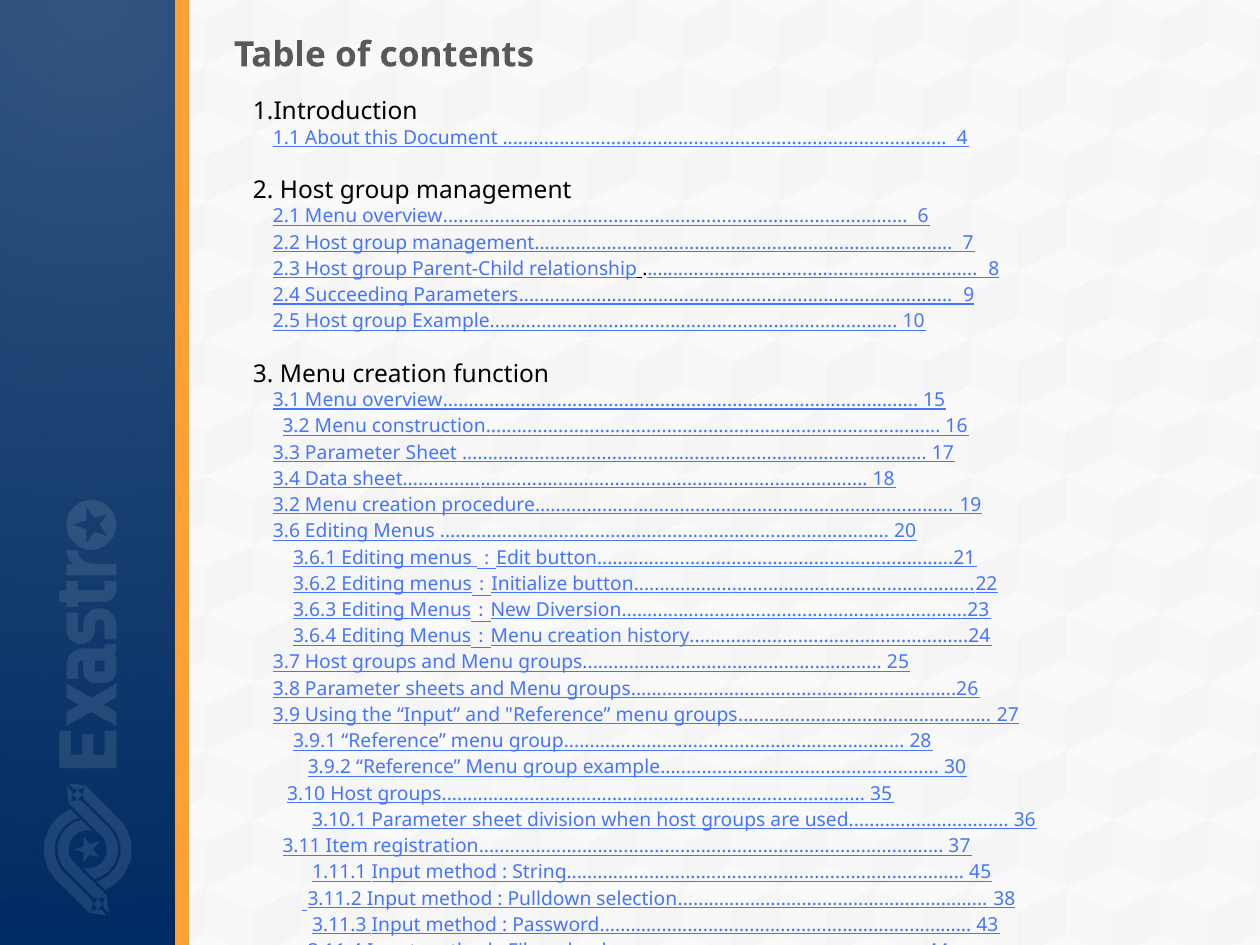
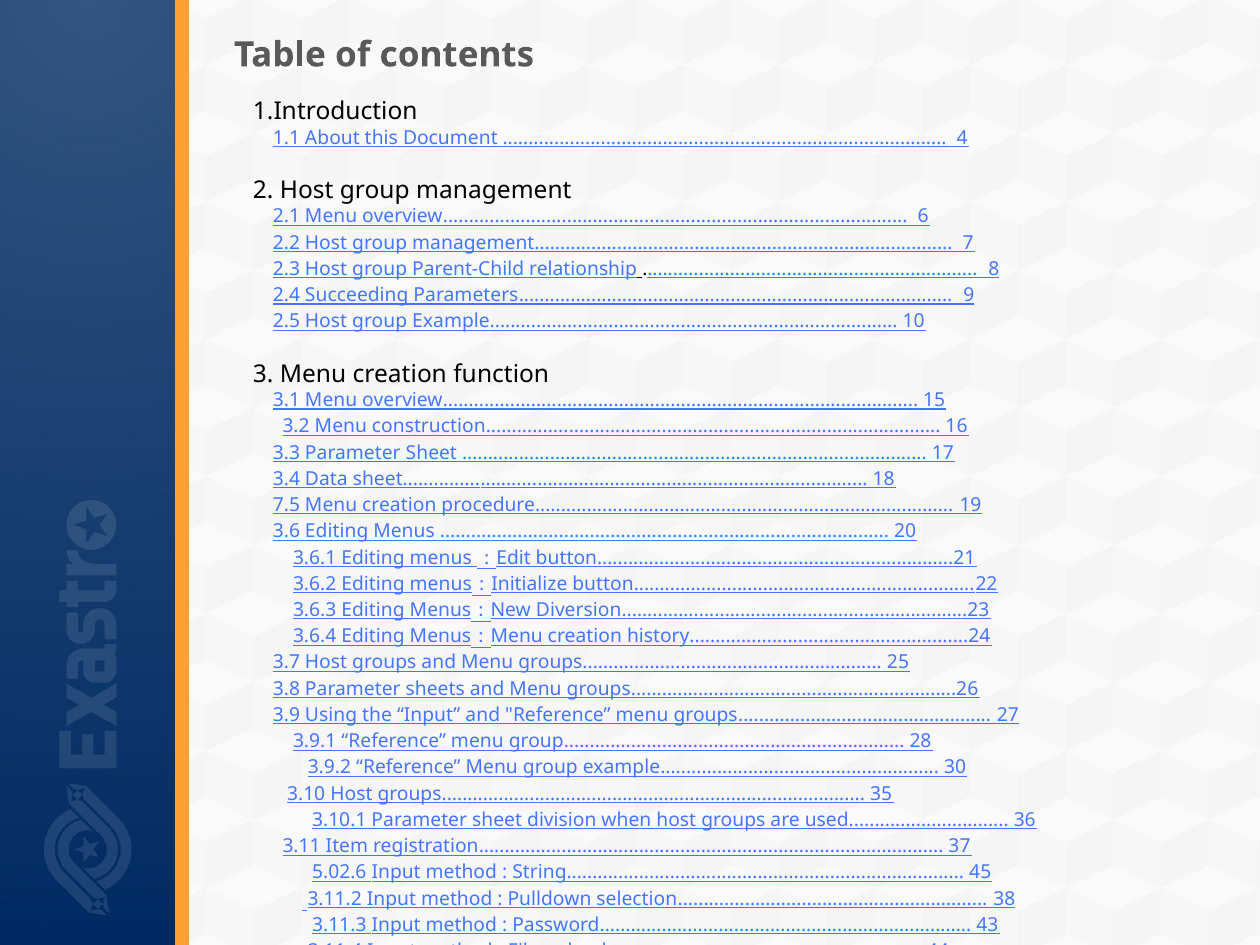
3.2: 3.2 -> 7.5 (286, 505)
1.11.1: 1.11.1 -> 5.02.6 (339, 873)
